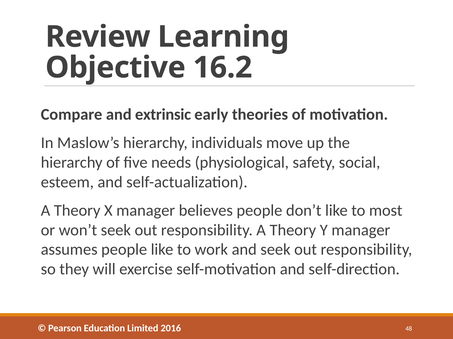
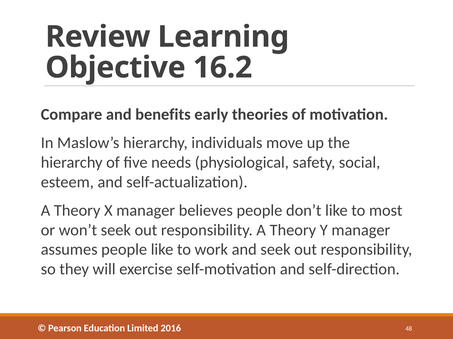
extrinsic: extrinsic -> benefits (163, 115)
